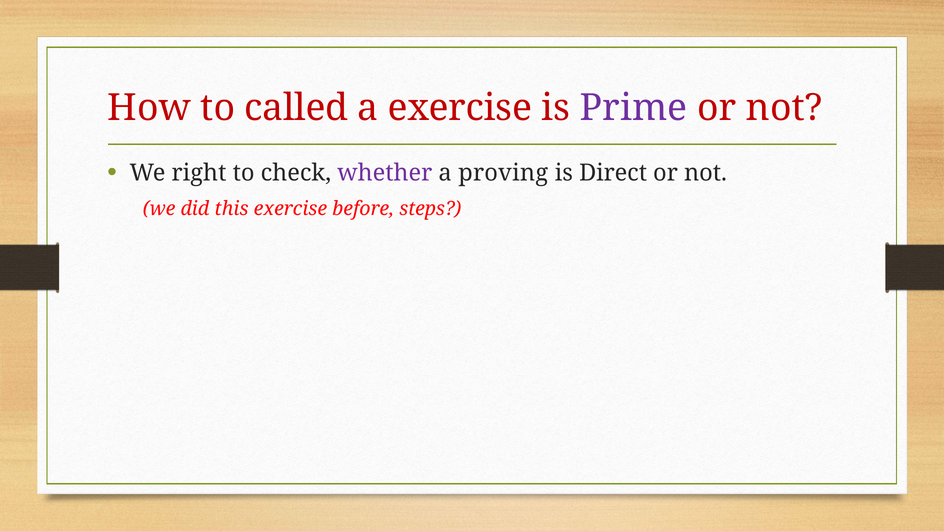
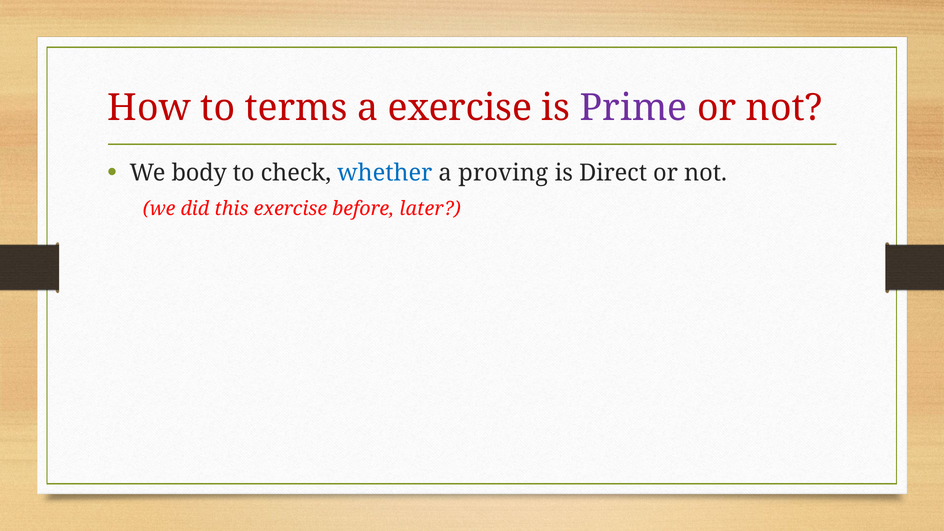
called: called -> terms (296, 108)
right: right -> body (199, 173)
whether colour: purple -> blue (385, 173)
steps: steps -> later (430, 209)
